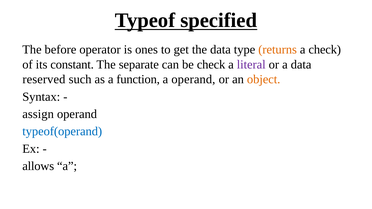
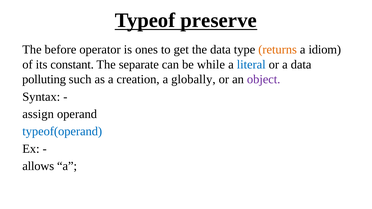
specified: specified -> preserve (219, 20)
a check: check -> idiom (325, 50)
be check: check -> while (211, 65)
literal colour: purple -> blue (251, 65)
reserved: reserved -> polluting (44, 79)
function: function -> creation (138, 79)
a operand: operand -> globally (193, 79)
object colour: orange -> purple (264, 79)
